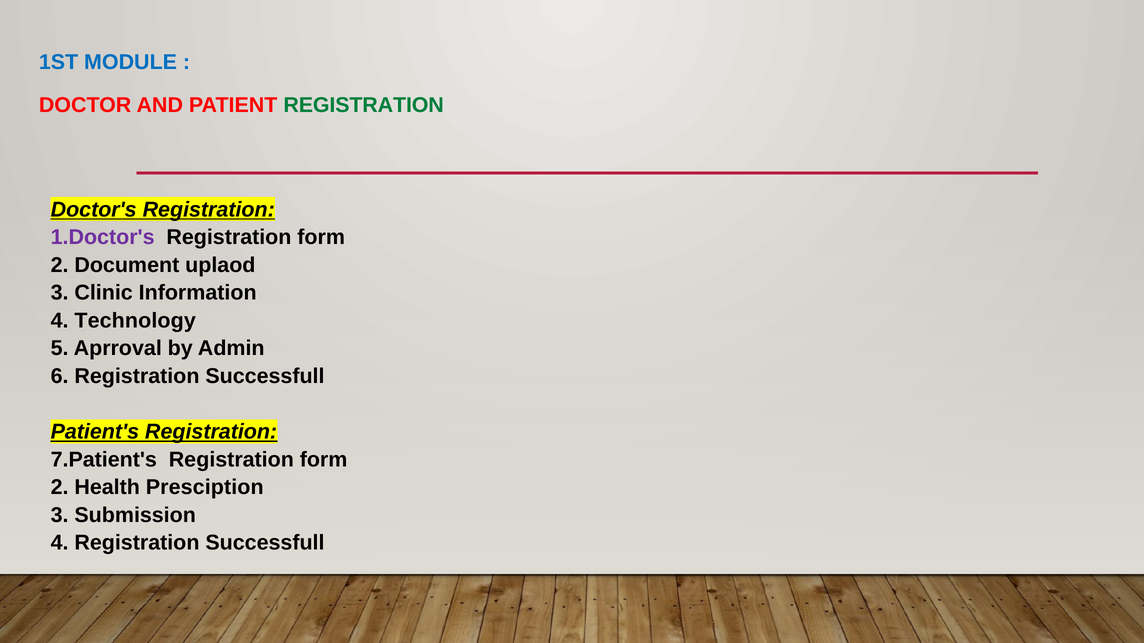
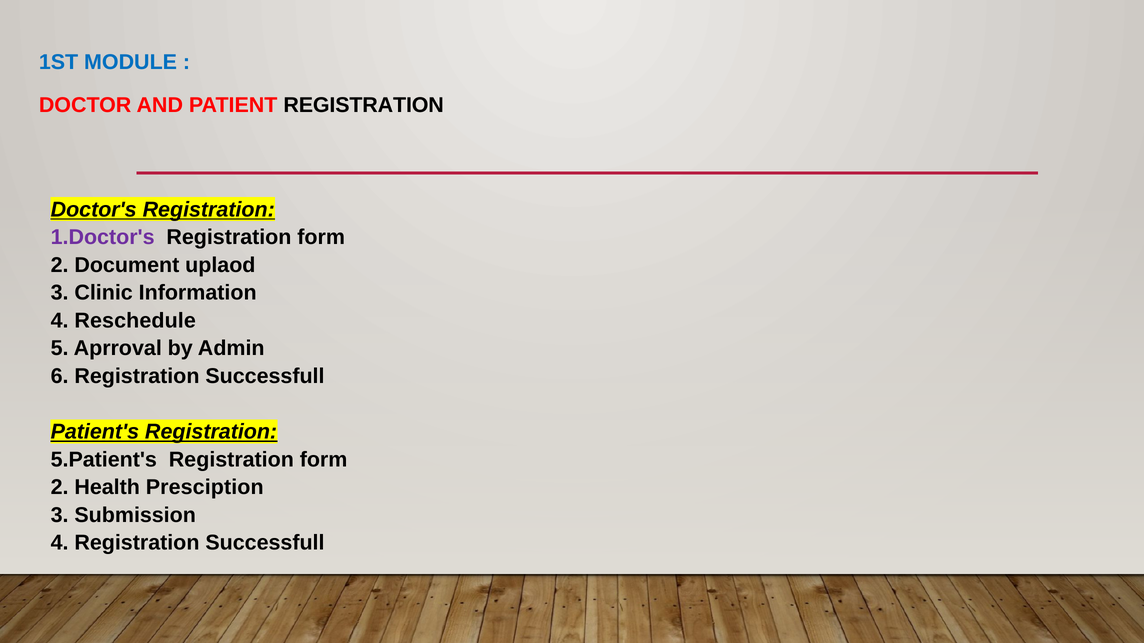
REGISTRATION colour: green -> black (364, 105)
Technology: Technology -> Reschedule (135, 321)
7.Patient's: 7.Patient's -> 5.Patient's (104, 460)
